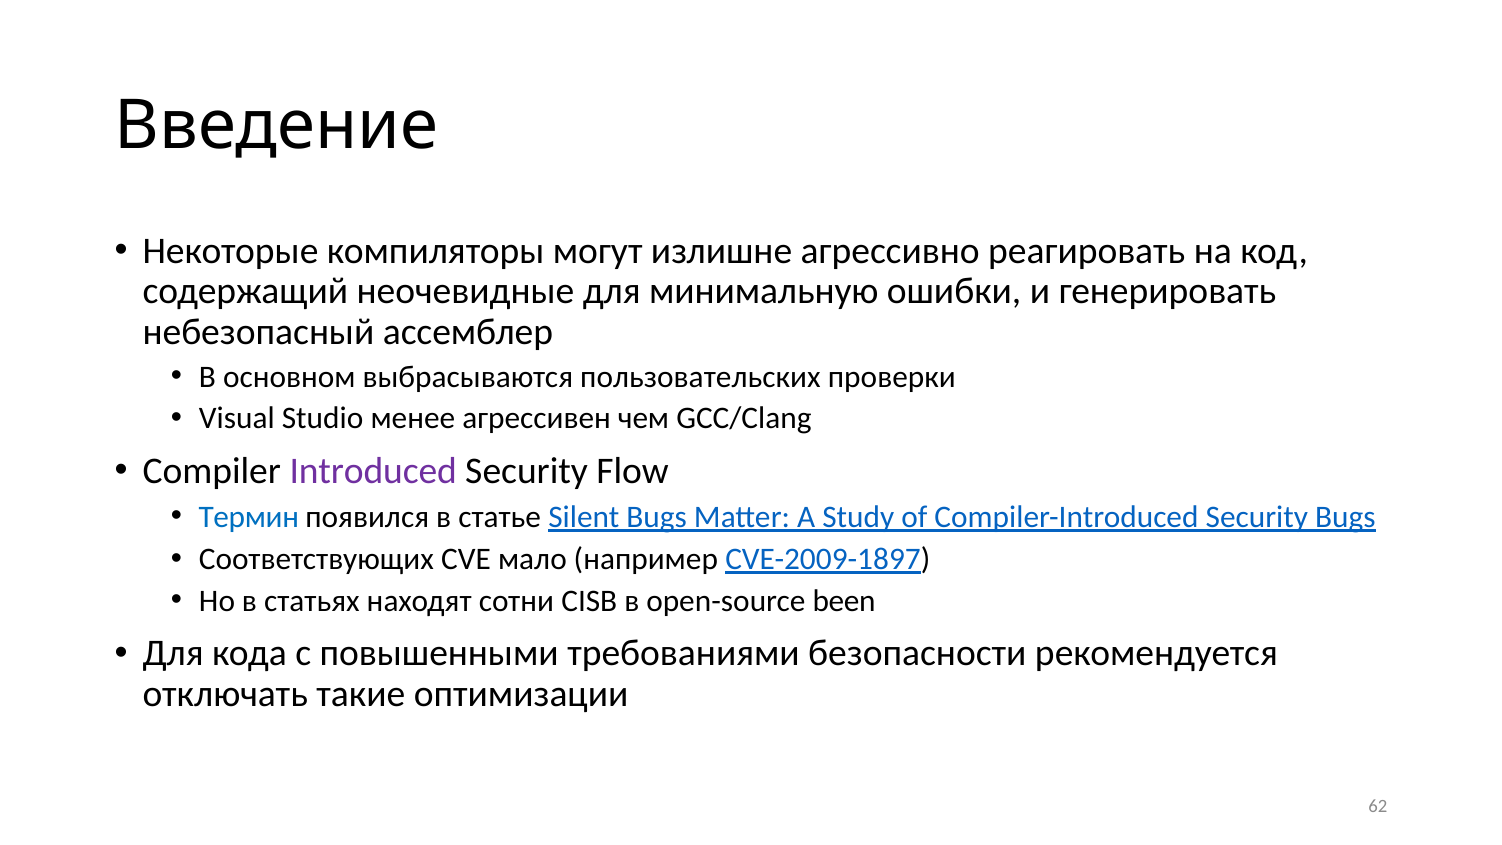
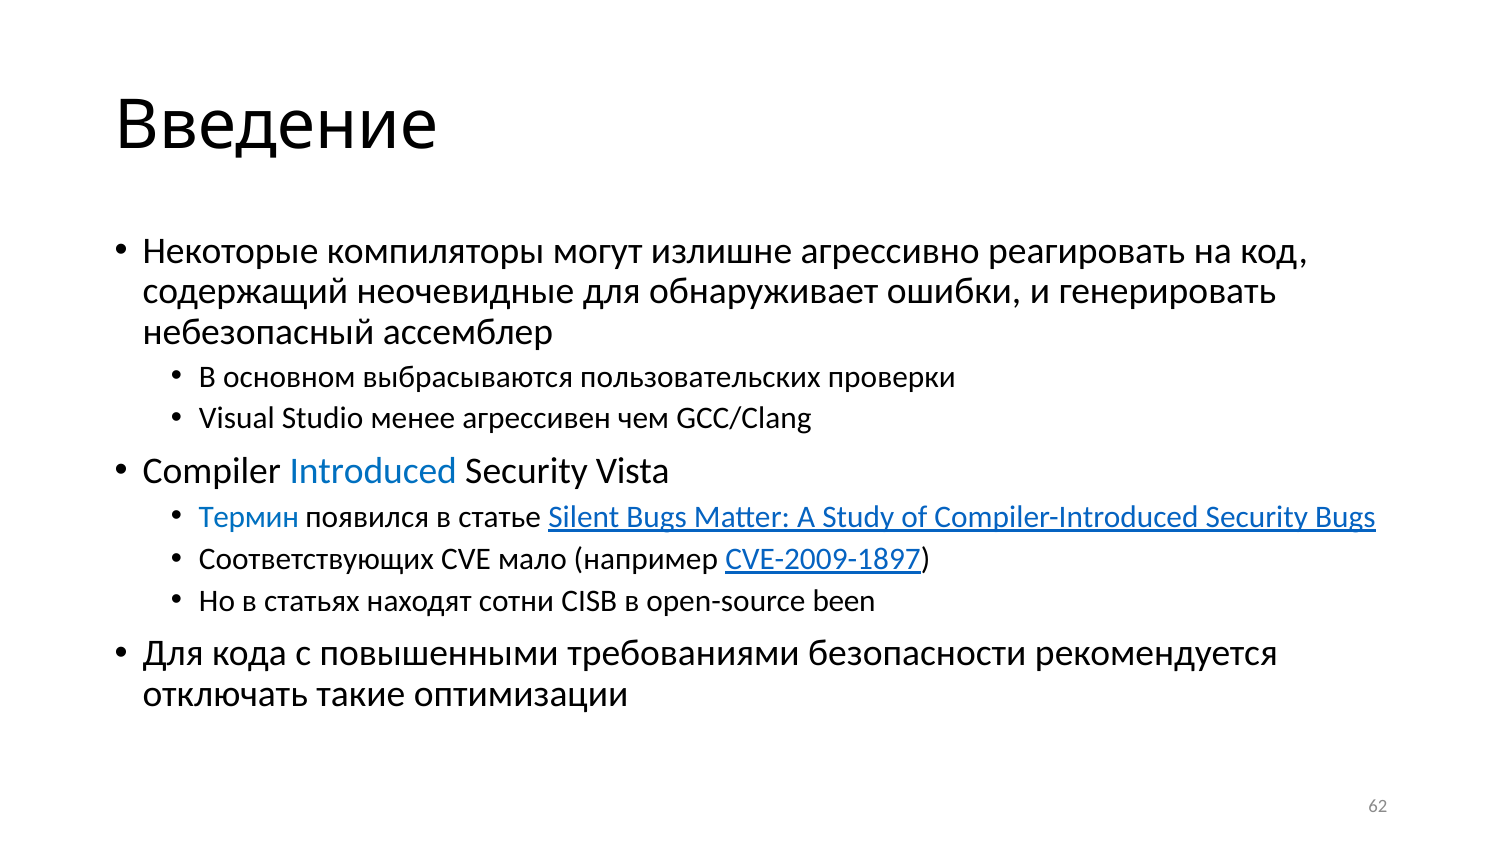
минимальную: минимальную -> обнаруживает (764, 291)
Introduced colour: purple -> blue (373, 471)
Flow: Flow -> Vista (633, 471)
